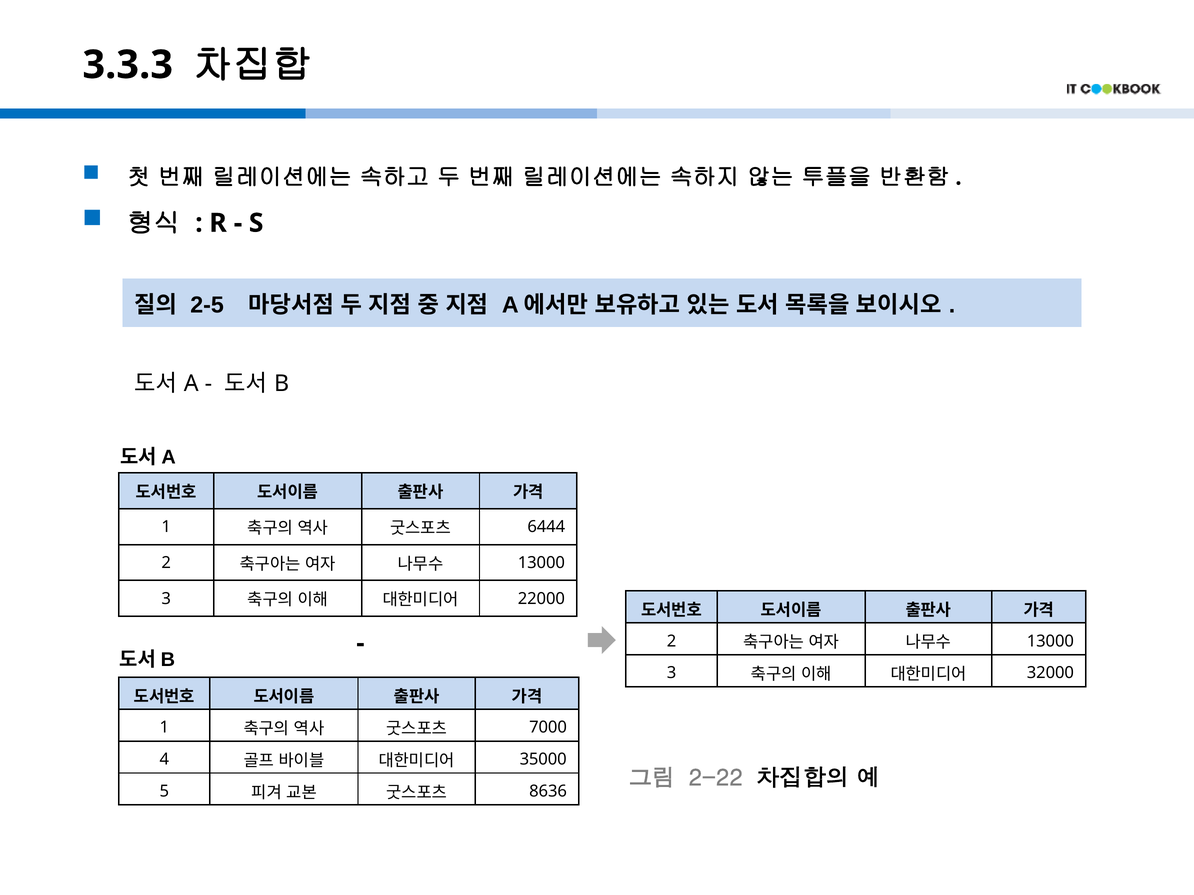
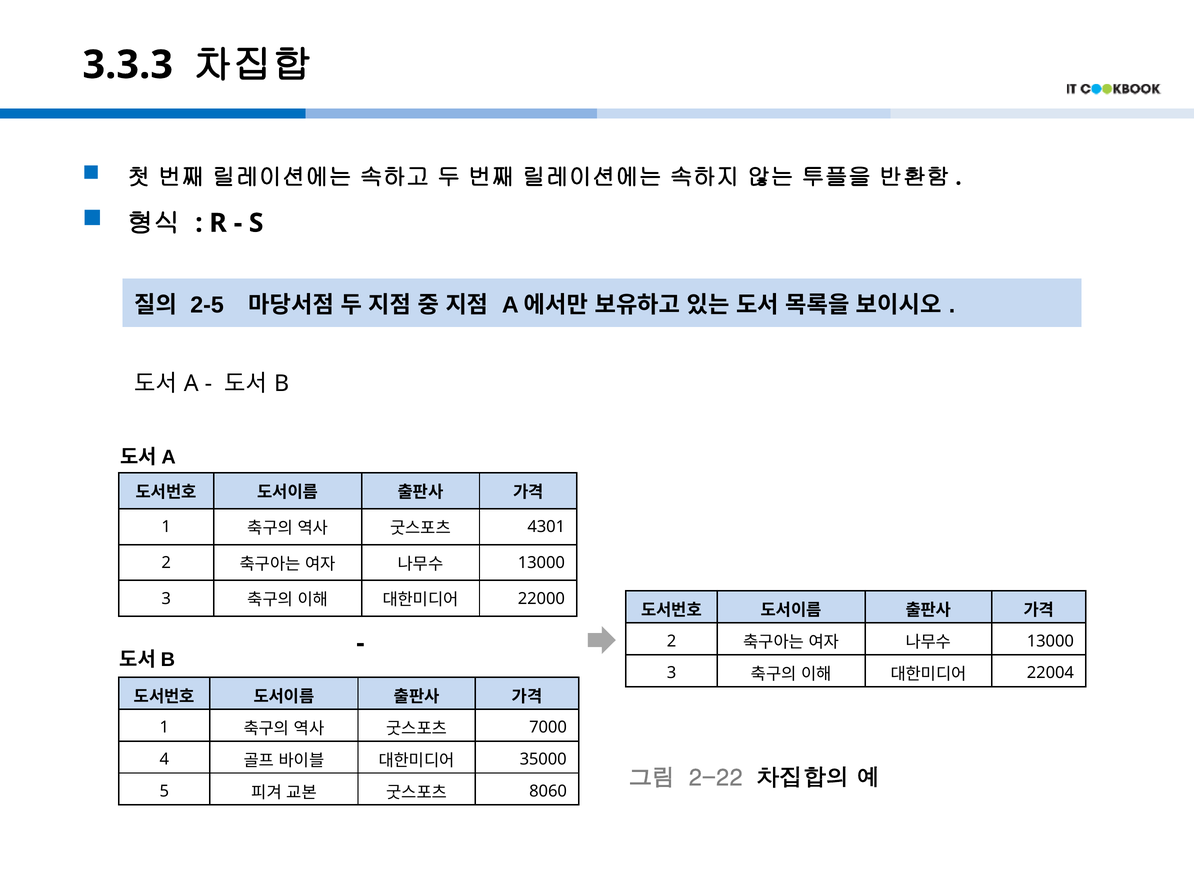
6444: 6444 -> 4301 (546, 527)
32000: 32000 -> 22004 (1050, 673)
8636: 8636 -> 8060 (548, 792)
